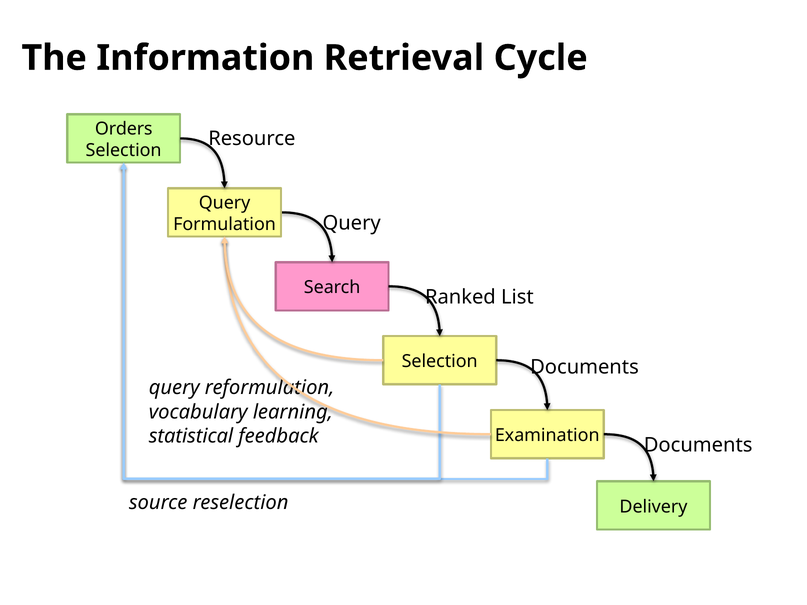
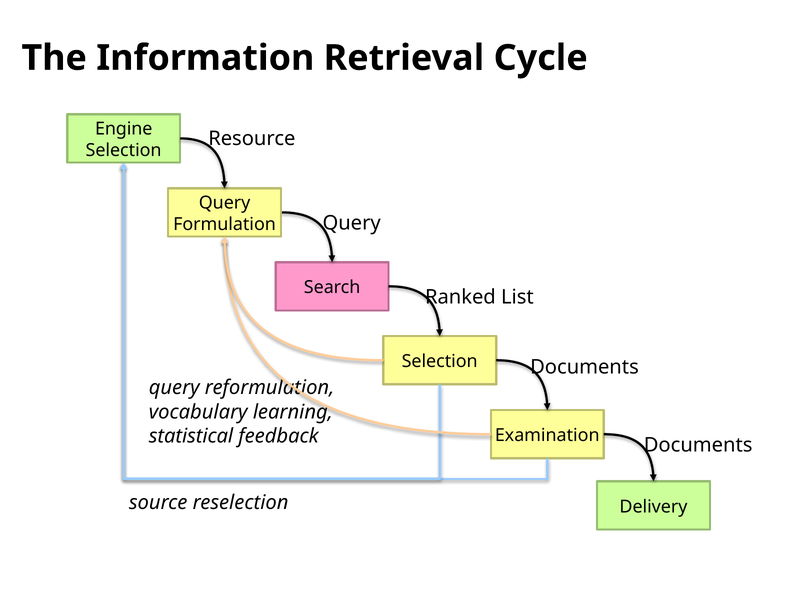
Orders: Orders -> Engine (124, 129)
